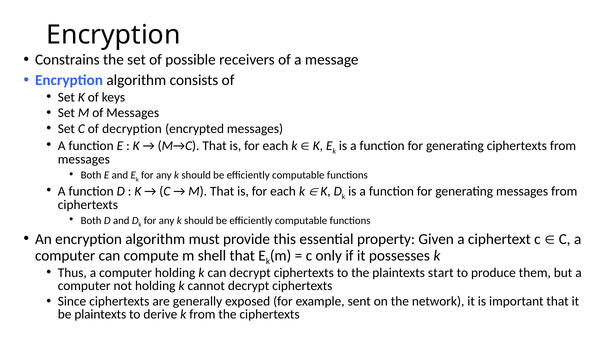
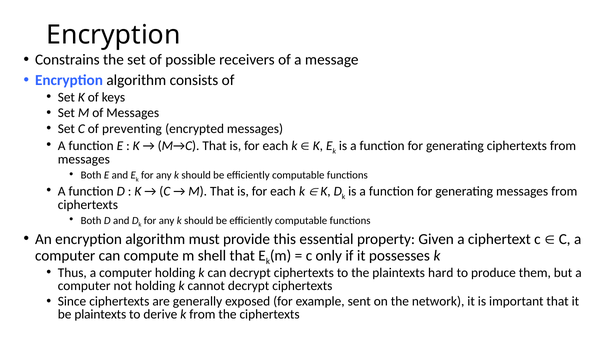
decryption: decryption -> preventing (132, 129)
start: start -> hard (441, 272)
